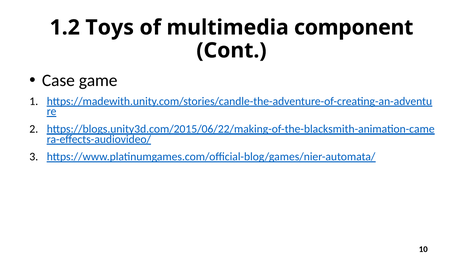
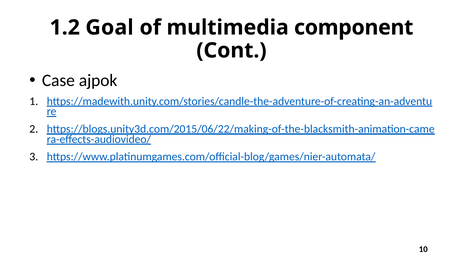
Toys: Toys -> Goal (110, 27)
game: game -> ajpok (98, 80)
